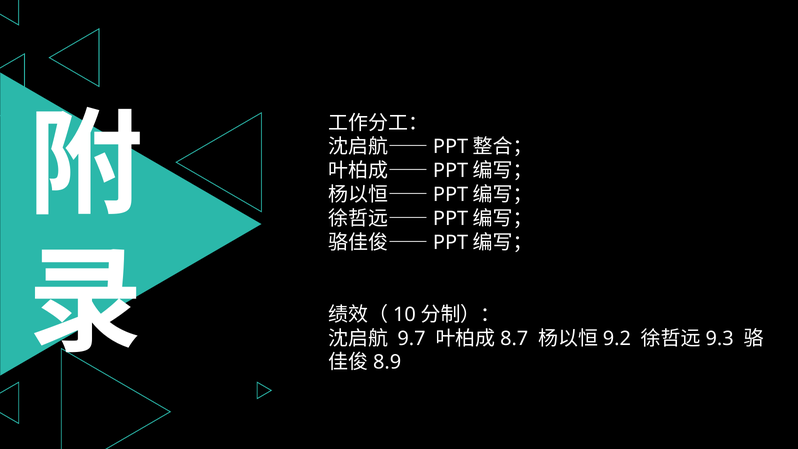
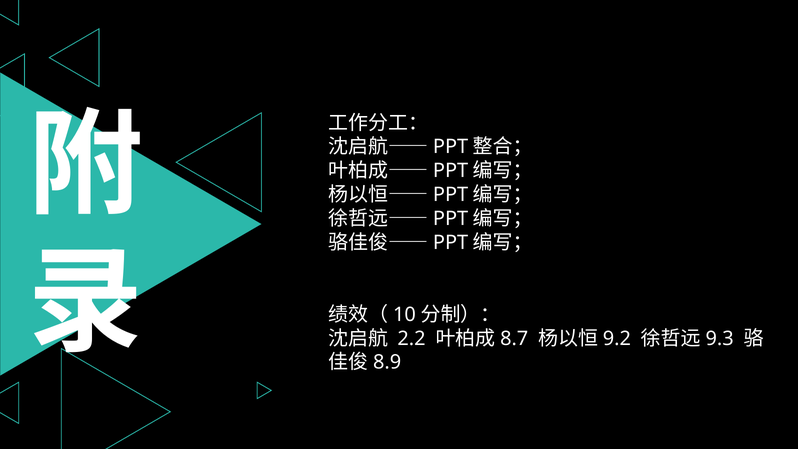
9.7: 9.7 -> 2.2 (412, 338)
